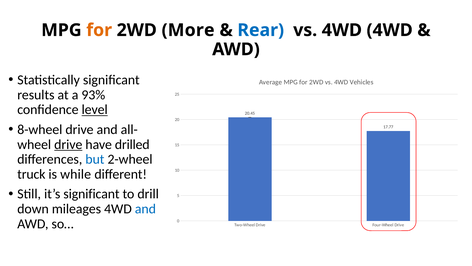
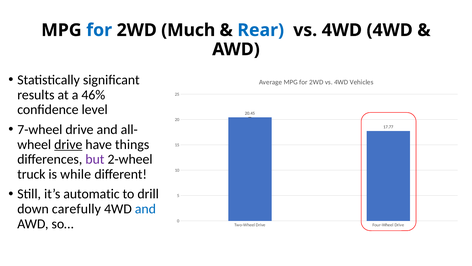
for colour: orange -> blue (99, 30)
More: More -> Much (188, 30)
93%: 93% -> 46% (93, 95)
level underline: present -> none (95, 110)
8-wheel: 8-wheel -> 7-wheel (40, 129)
drilled: drilled -> things (132, 144)
but colour: blue -> purple (95, 159)
it’s significant: significant -> automatic (91, 194)
mileages: mileages -> carefully (76, 209)
